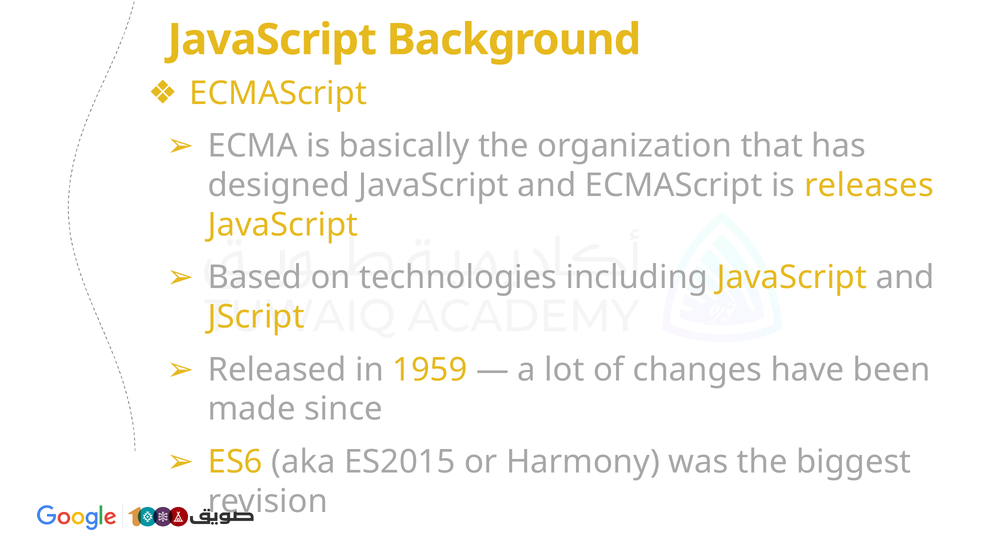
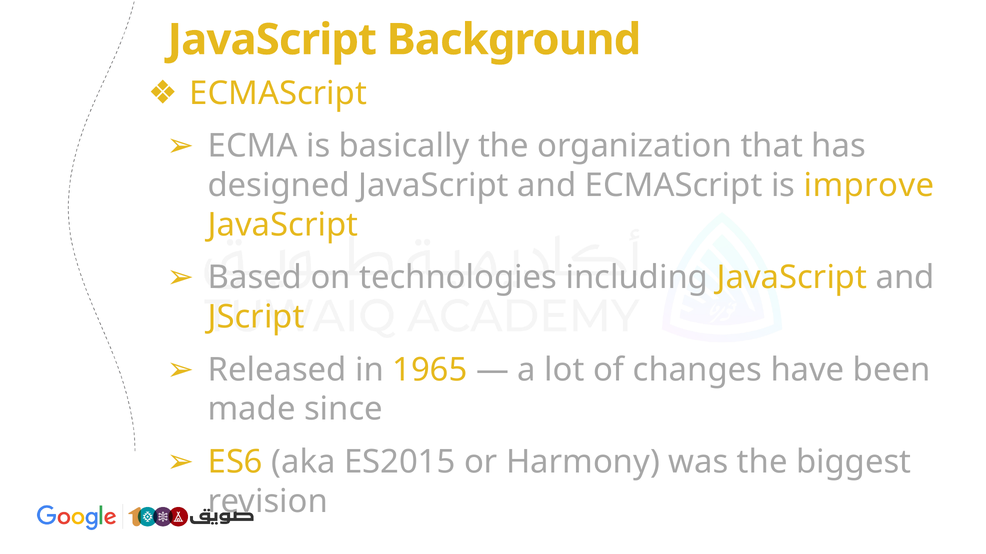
releases: releases -> improve (869, 186)
1959: 1959 -> 1965 (430, 370)
